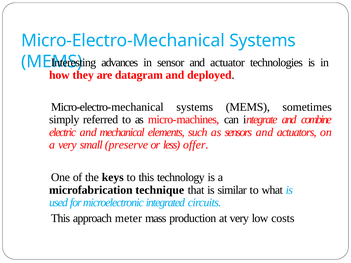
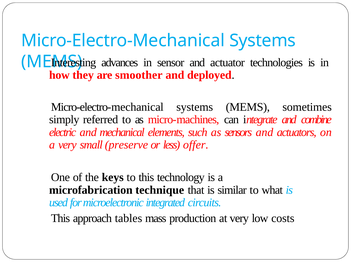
datagram: datagram -> smoother (139, 75)
meter: meter -> tables (129, 218)
